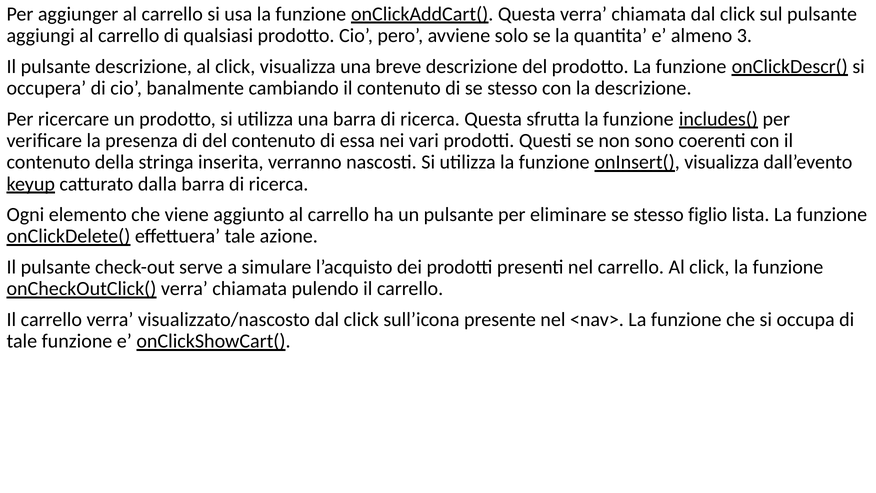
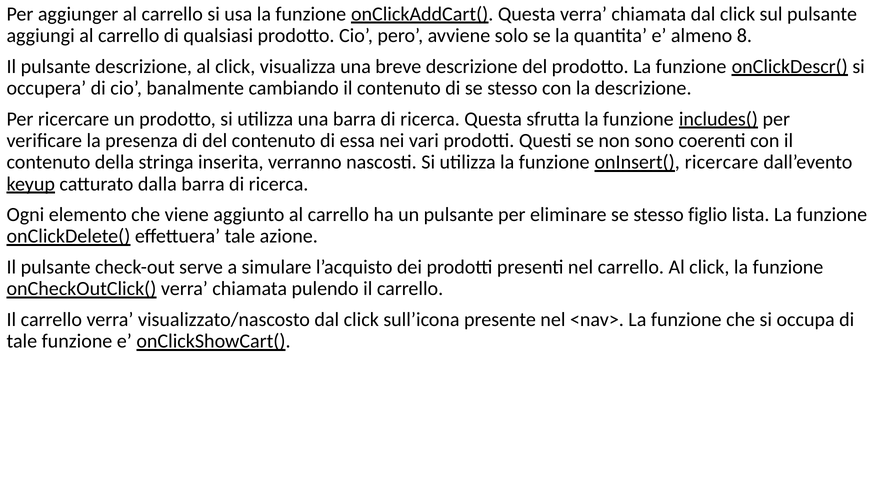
3: 3 -> 8 (744, 36)
onInsert( visualizza: visualizza -> ricercare (722, 162)
